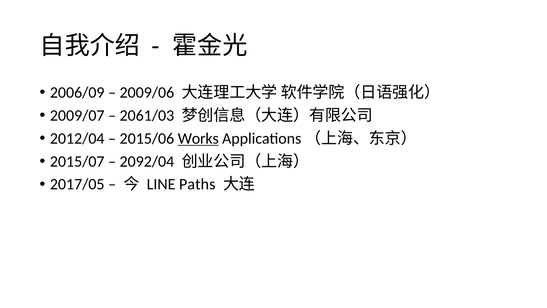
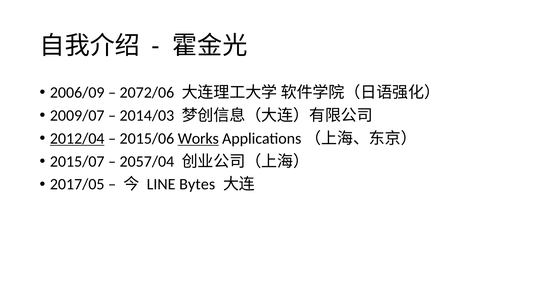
2009/06: 2009/06 -> 2072/06 (147, 92)
2061/03: 2061/03 -> 2014/03 (147, 115)
2012/04 underline: none -> present (77, 138)
2092/04: 2092/04 -> 2057/04 (147, 161)
Paths: Paths -> Bytes (197, 184)
